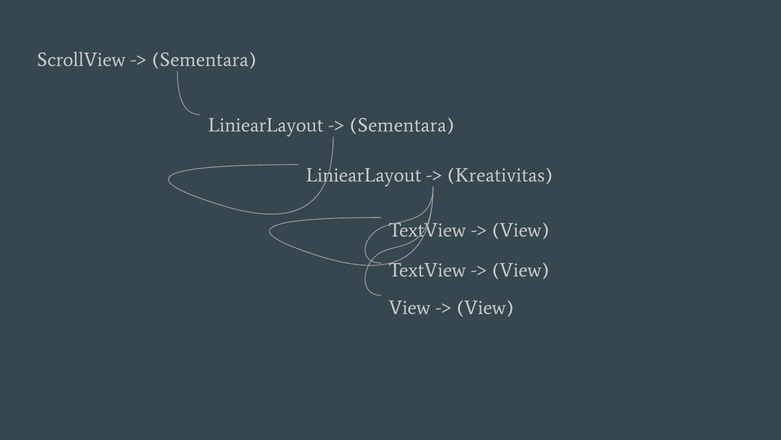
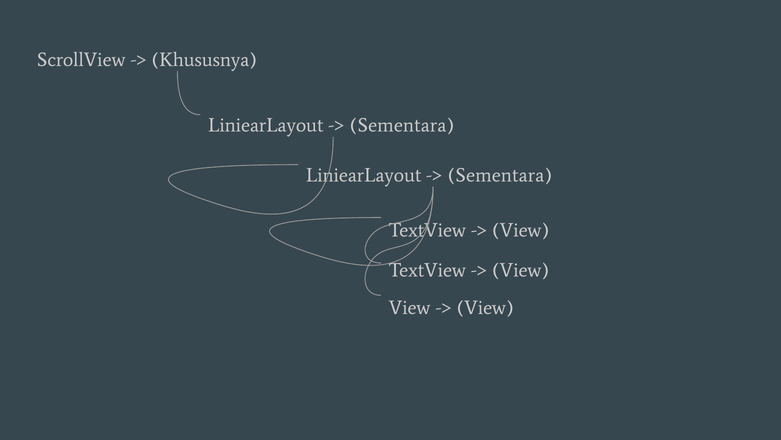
Sementara: Sementara -> Khususnya (204, 60)
Kreativitas: Kreativitas -> Sementara (500, 175)
